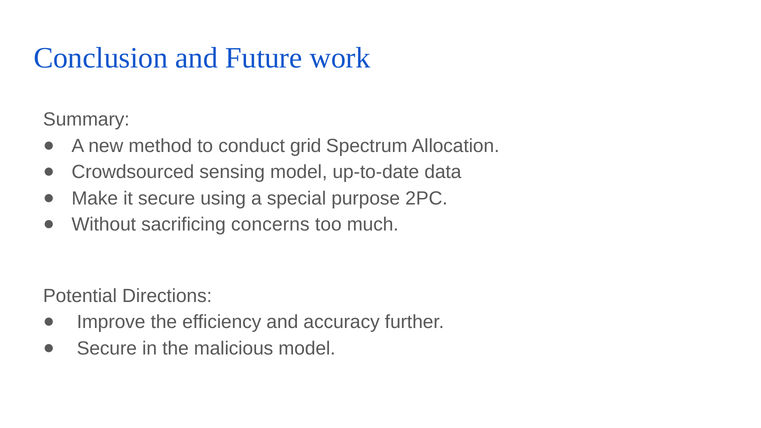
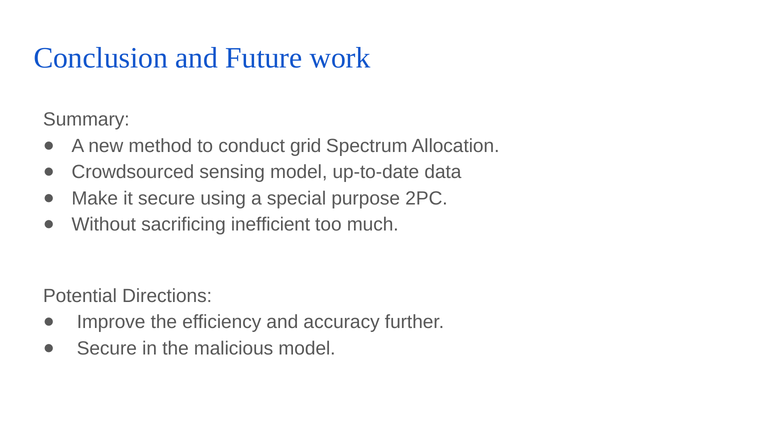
concerns: concerns -> inefficient (271, 225)
